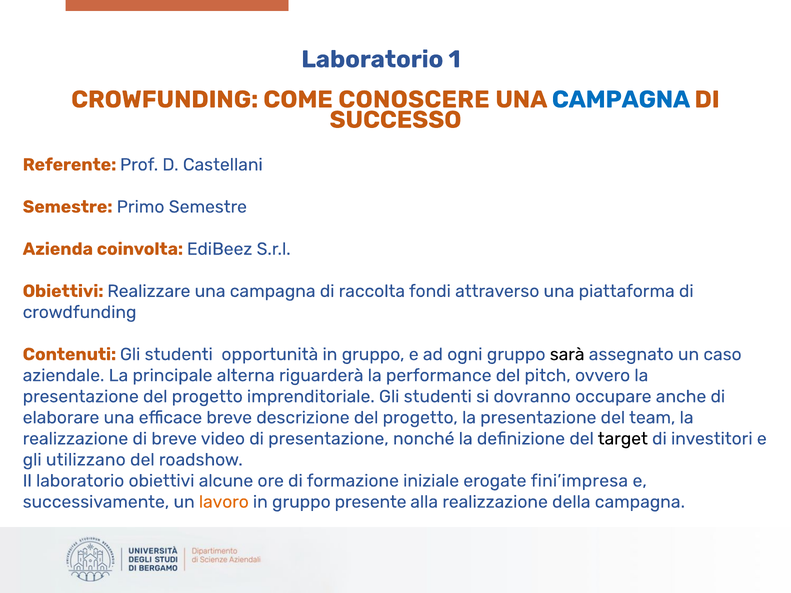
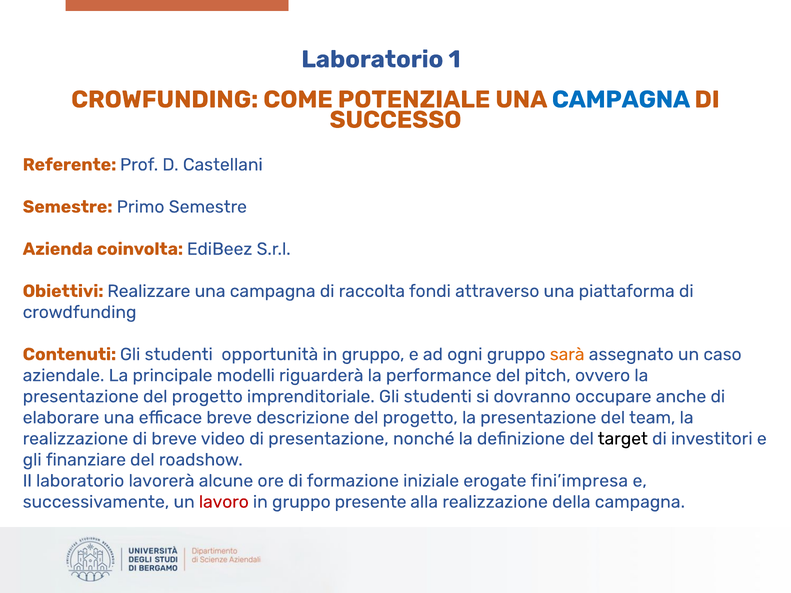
CONOSCERE: CONOSCERE -> POTENZIALE (414, 100)
sarà colour: black -> orange (567, 354)
alterna: alterna -> modelli (246, 376)
utilizzano: utilizzano -> finanziare (86, 460)
laboratorio obiettivi: obiettivi -> lavorerà (162, 481)
lavoro colour: orange -> red (224, 502)
